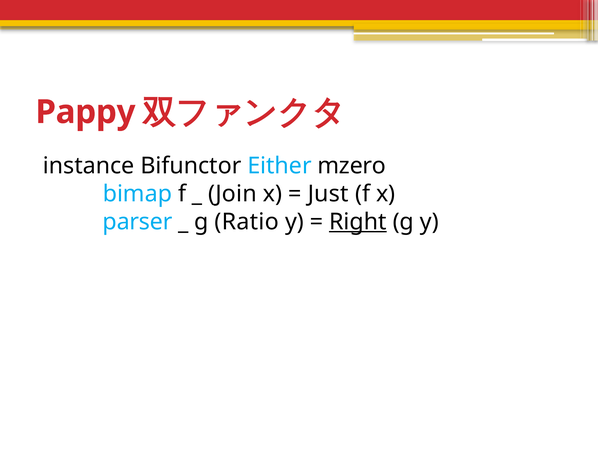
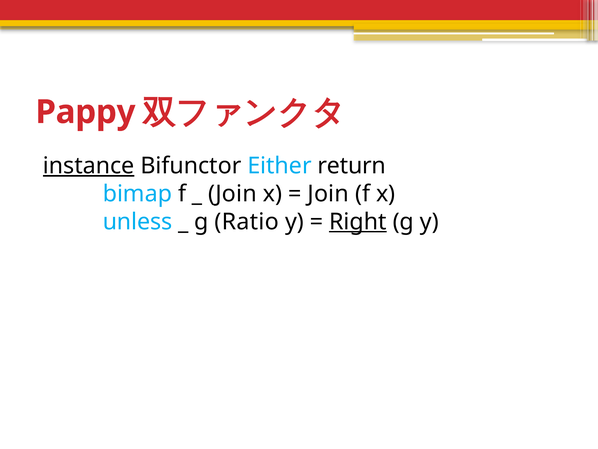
instance underline: none -> present (89, 166)
mzero: mzero -> return (352, 166)
Just: Just -> Join (328, 194)
parser: parser -> unless (137, 221)
